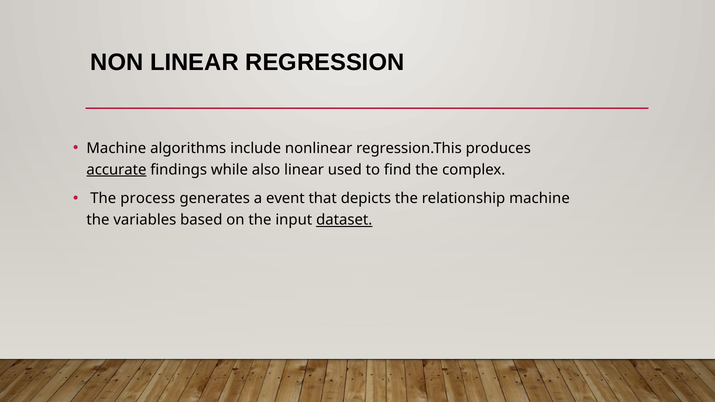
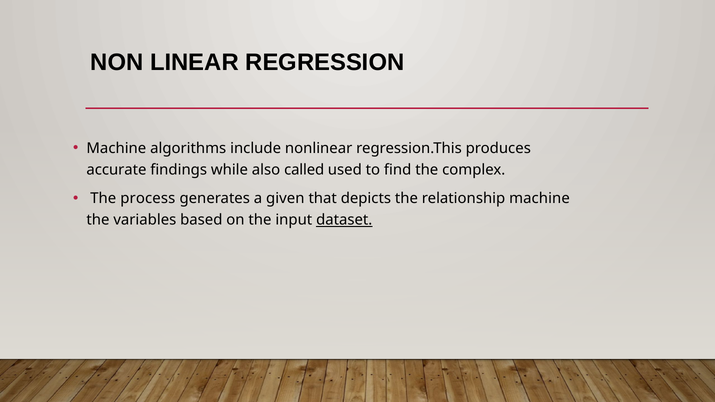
accurate underline: present -> none (116, 170)
also linear: linear -> called (304, 170)
event: event -> given (285, 199)
